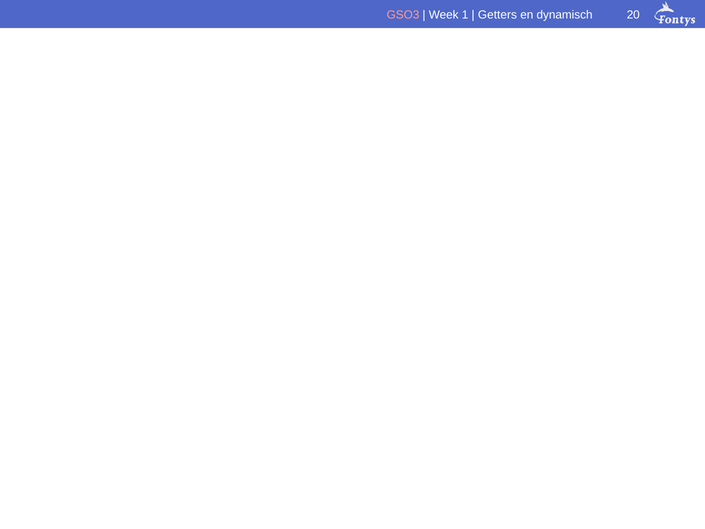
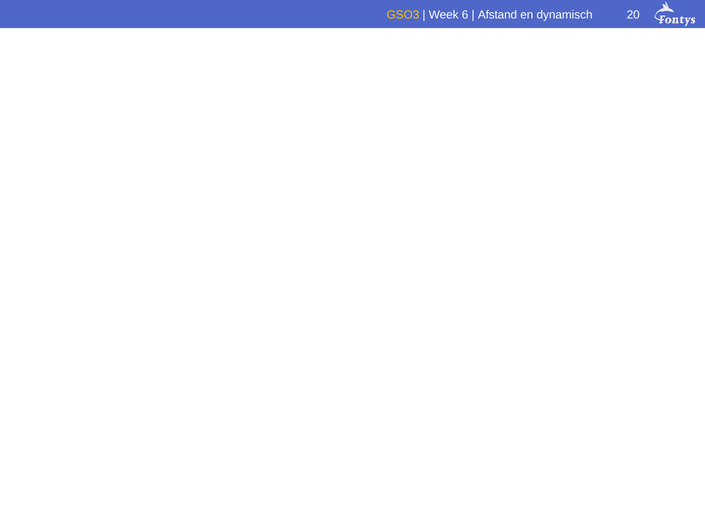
GSO3 colour: pink -> yellow (403, 15)
1: 1 -> 6 (465, 15)
Getters: Getters -> Afstand (498, 15)
